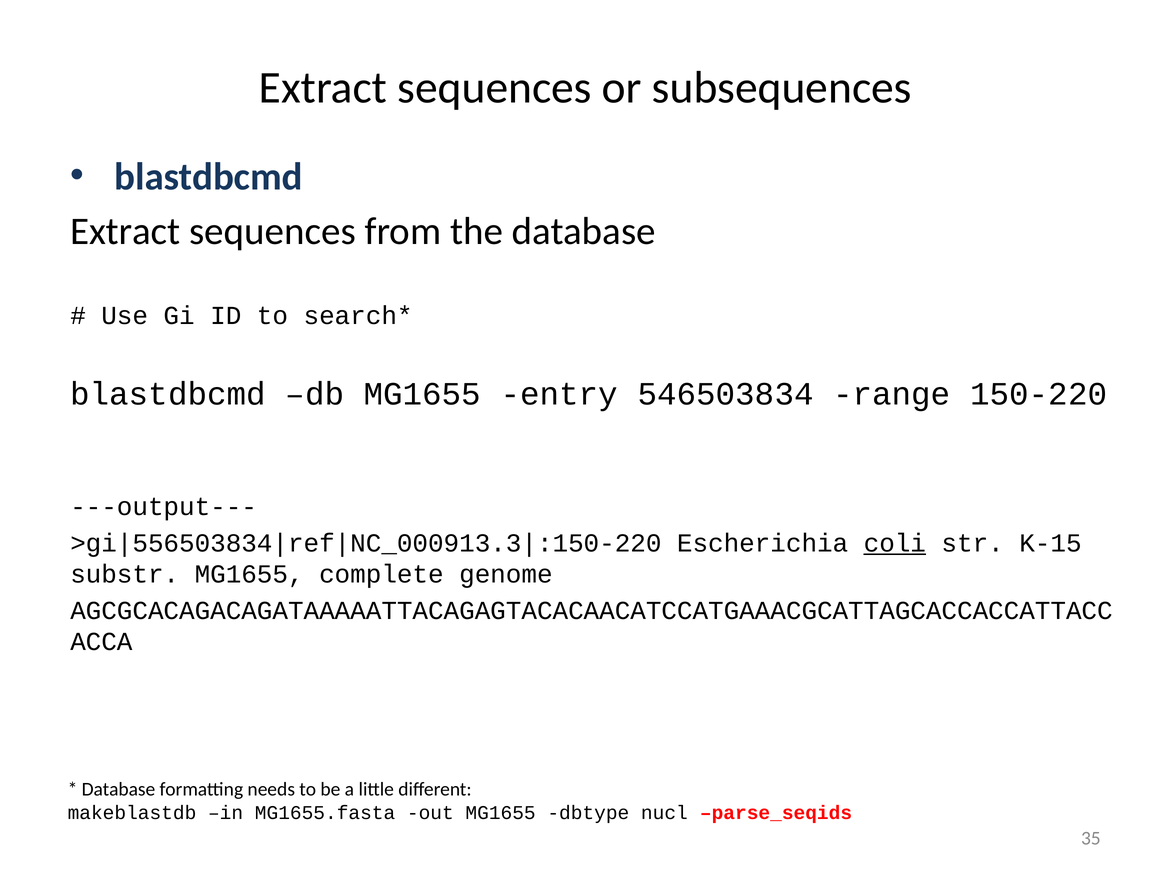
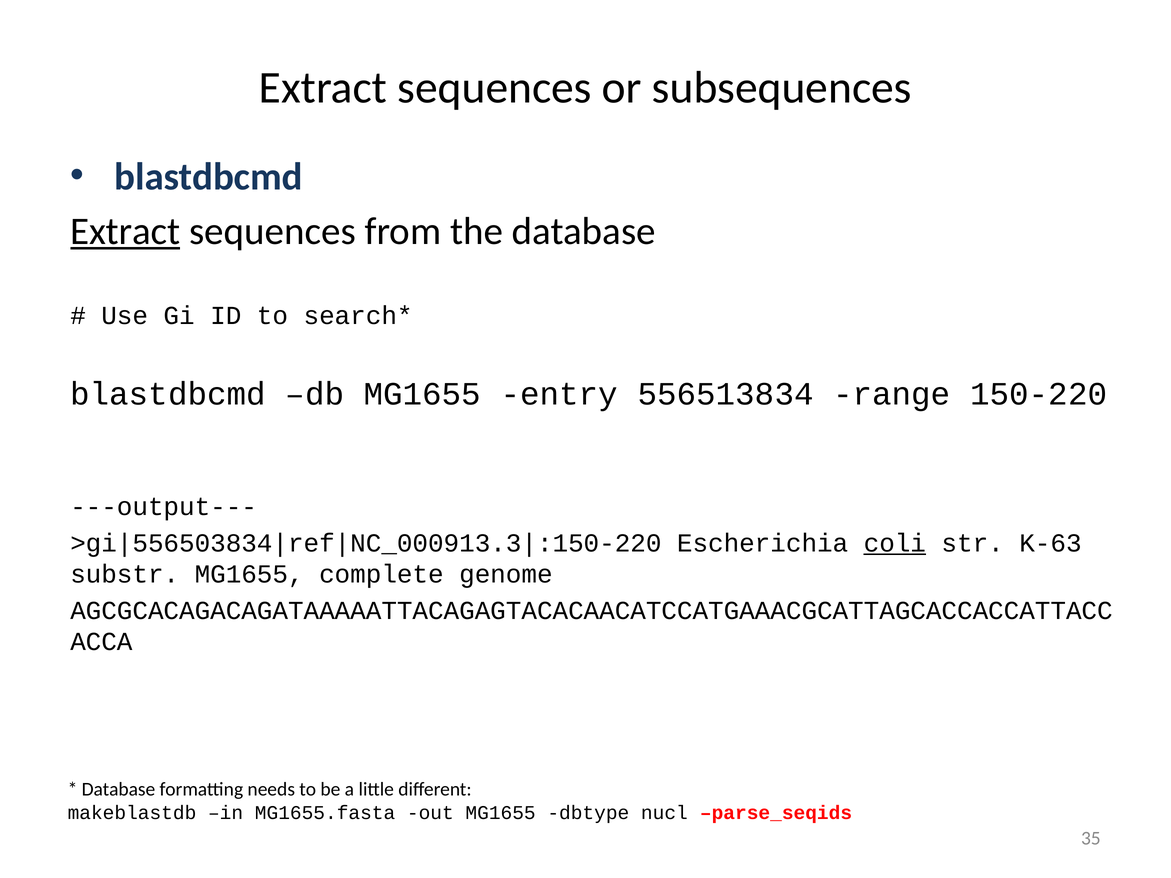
Extract underline: none -> present (125, 231)
546503834: 546503834 -> 556513834 (726, 394)
K-15: K-15 -> K-63 (1050, 543)
